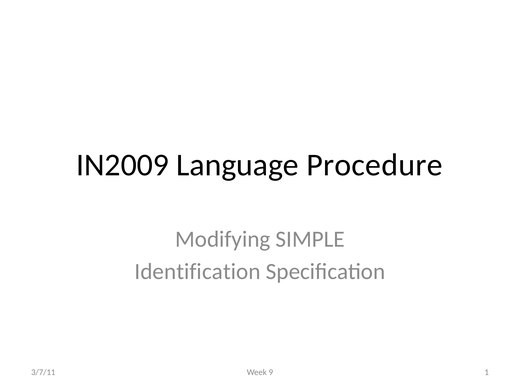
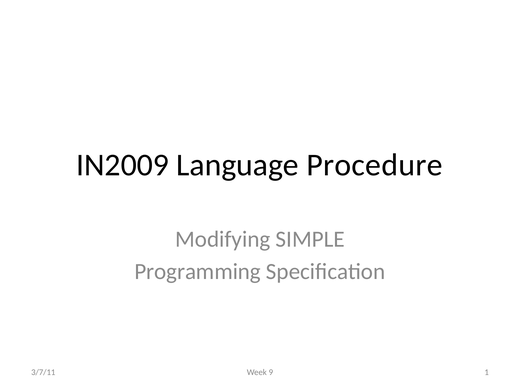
Identification: Identification -> Programming (198, 271)
